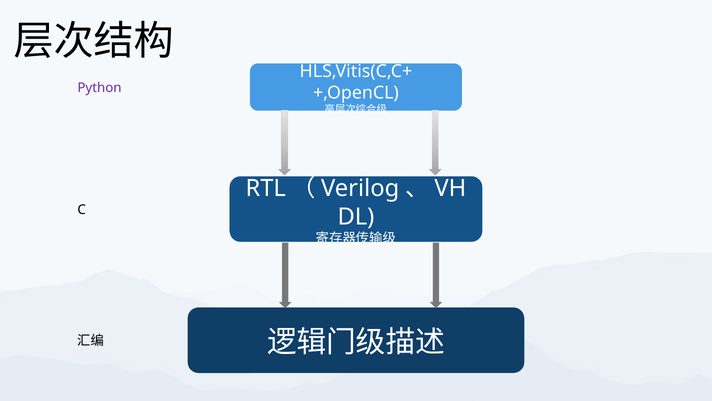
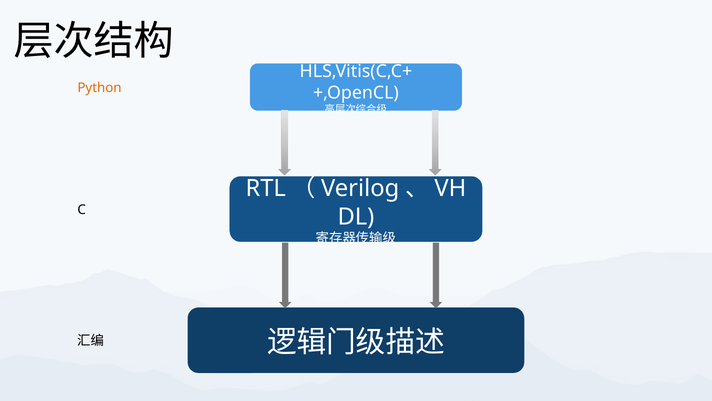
Python colour: purple -> orange (100, 88)
